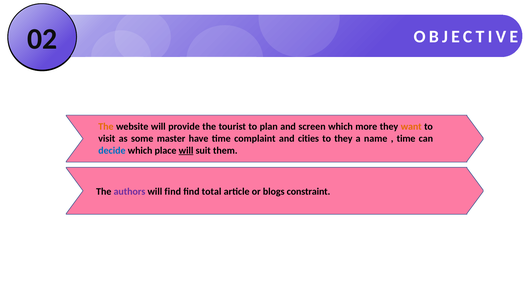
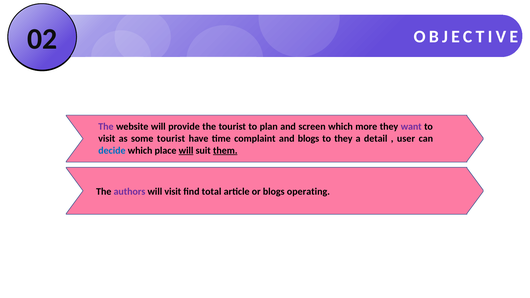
The colour: orange -> purple (106, 127)
want colour: orange -> purple (411, 127)
some master: master -> tourist (171, 139)
and cities: cities -> blogs (308, 139)
name: name -> detail (376, 139)
time: time -> user (406, 139)
them underline: none -> present (225, 151)
will find: find -> visit (173, 192)
constraint: constraint -> operating (308, 192)
